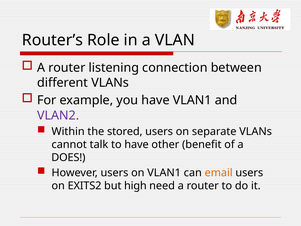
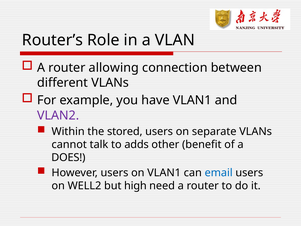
listening: listening -> allowing (114, 68)
to have: have -> adds (137, 144)
email colour: orange -> blue (219, 173)
EXITS2: EXITS2 -> WELL2 (84, 186)
